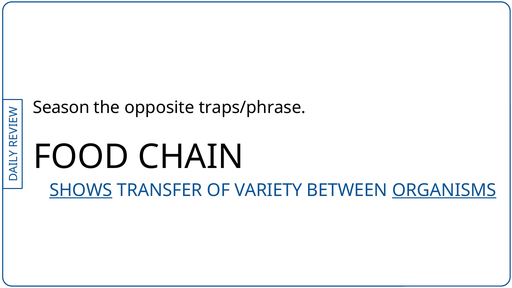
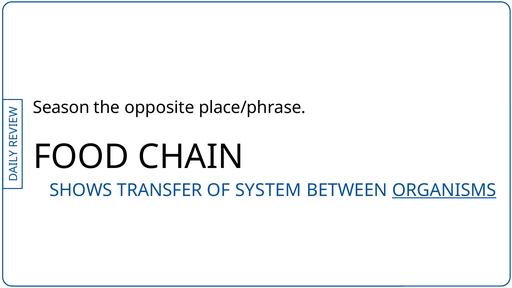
traps/phrase: traps/phrase -> place/phrase (252, 108)
SHOWS underline: present -> none (81, 190)
VARIETY: VARIETY -> SYSTEM (268, 190)
